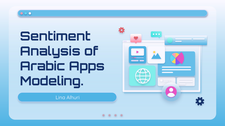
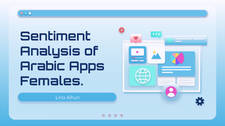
Modeling: Modeling -> Females (52, 82)
